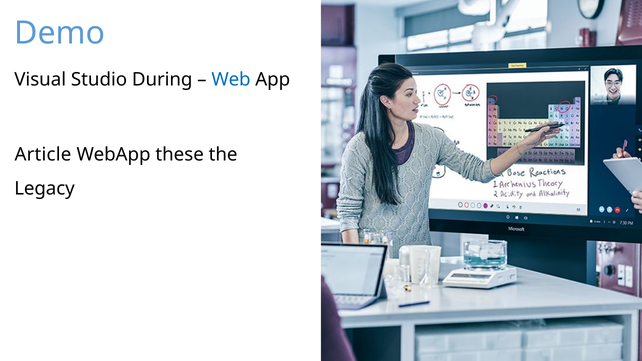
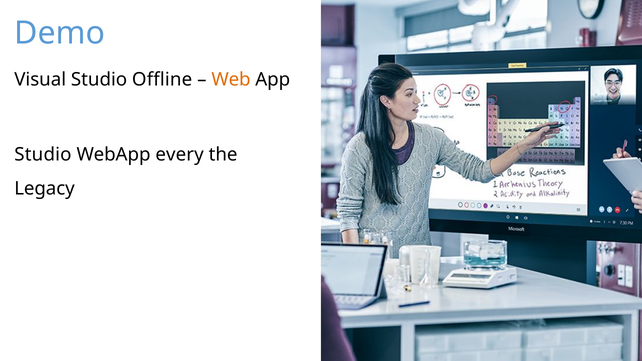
During: During -> Offline (162, 79)
Web colour: blue -> orange (231, 79)
Article: Article -> Studio (43, 155)
these: these -> every (180, 155)
